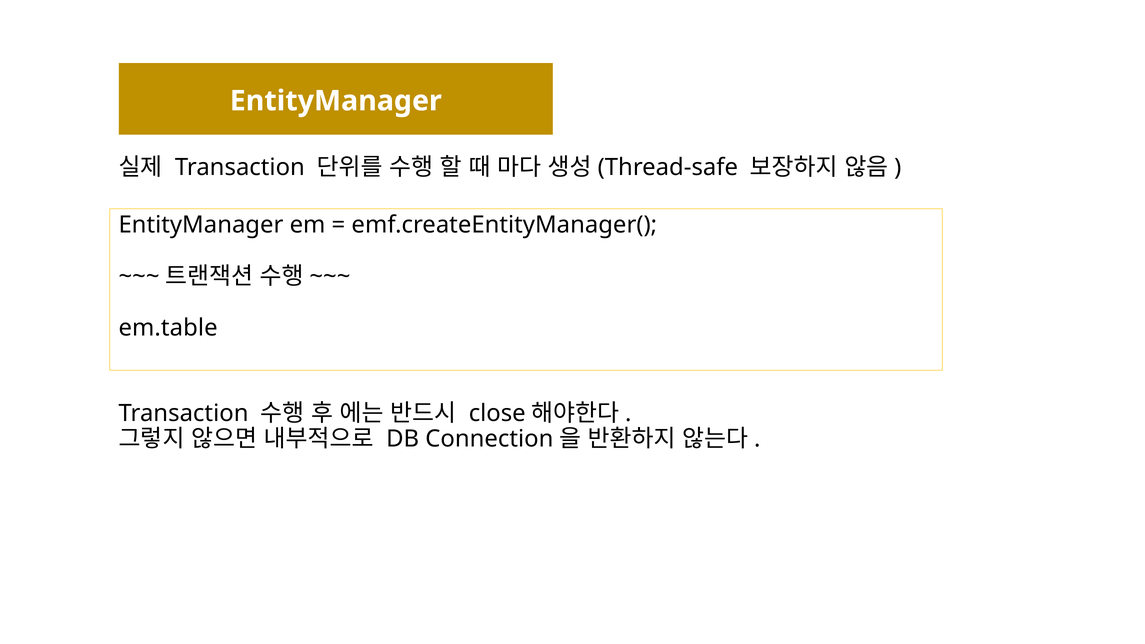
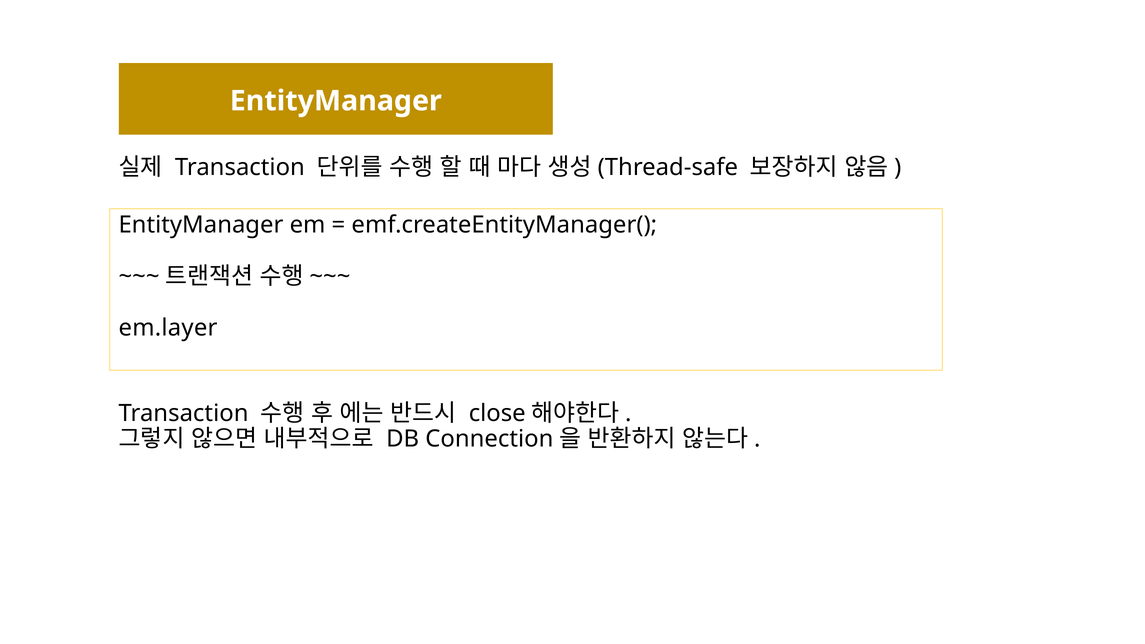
em.table: em.table -> em.layer (168, 328)
